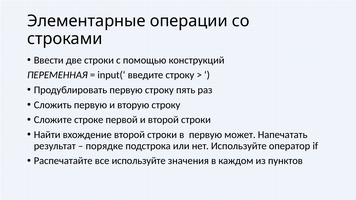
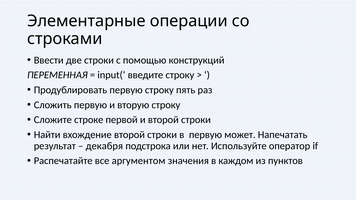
порядке: порядке -> декабря (104, 146)
все используйте: используйте -> аргументом (139, 161)
